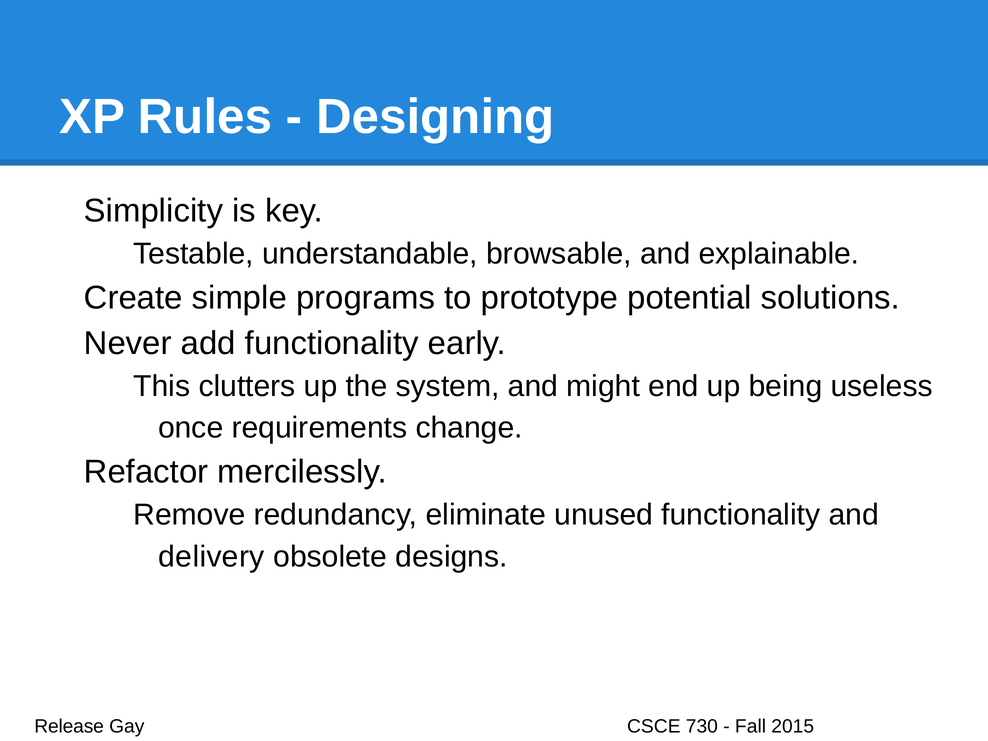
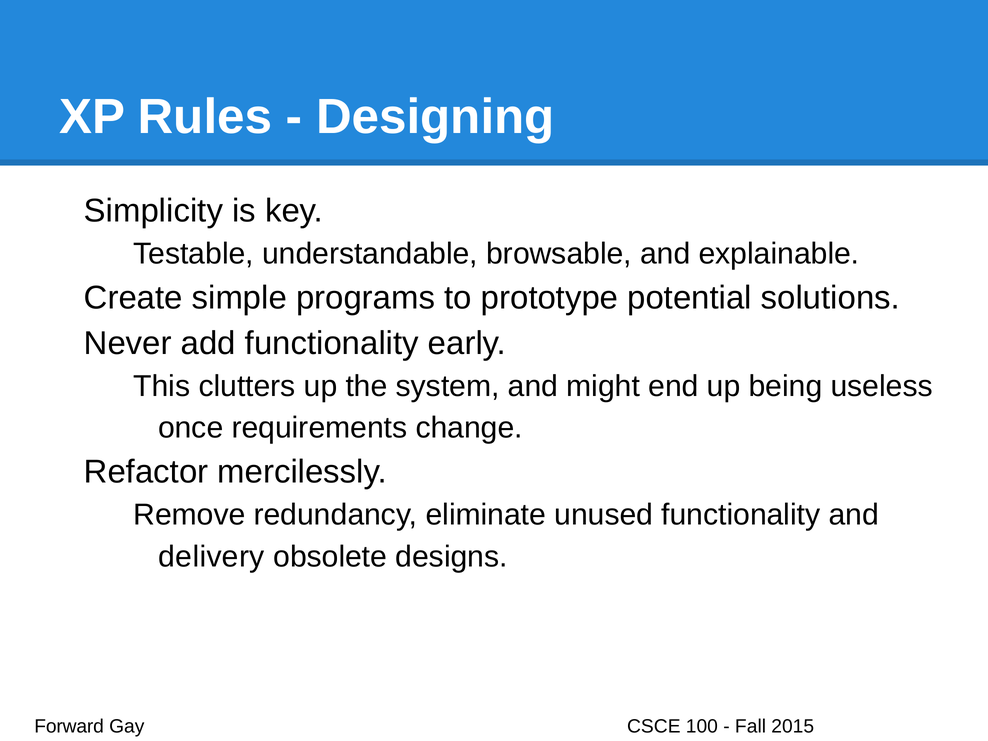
Release: Release -> Forward (69, 727)
730: 730 -> 100 (702, 727)
